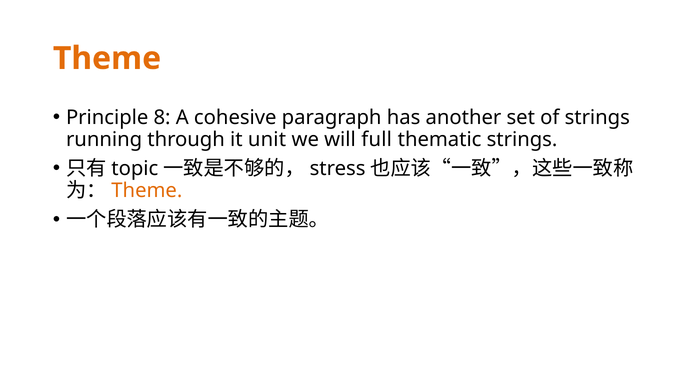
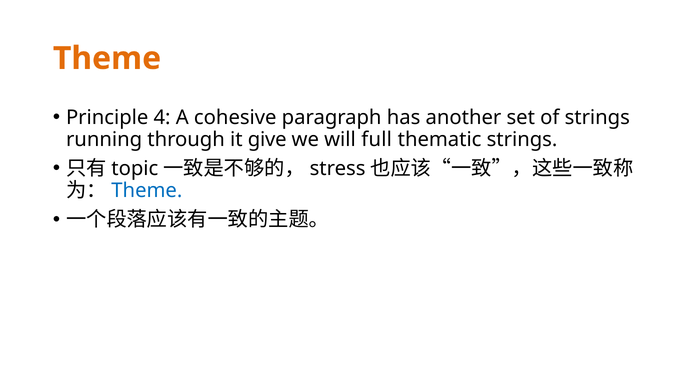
8: 8 -> 4 (162, 118)
unit: unit -> give (267, 139)
Theme colour: orange -> blue (147, 190)
